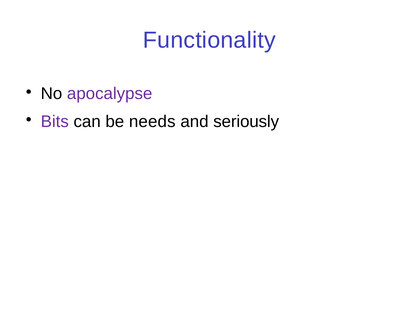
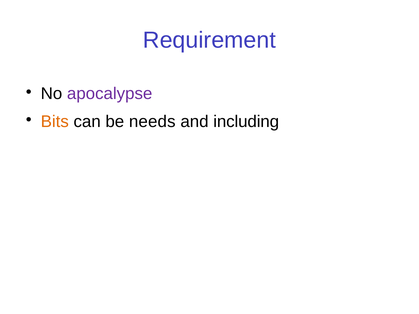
Functionality: Functionality -> Requirement (209, 40)
Bits colour: purple -> orange (55, 122)
seriously: seriously -> including (246, 122)
